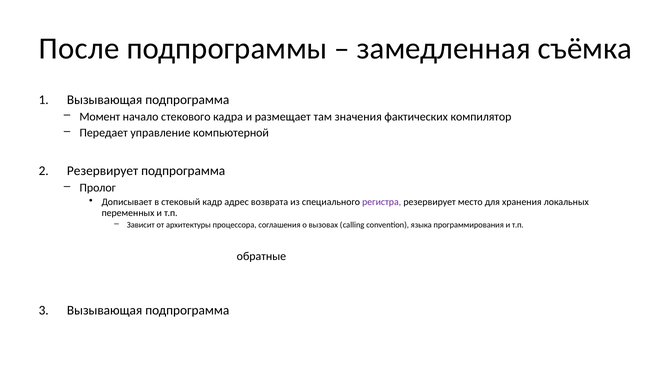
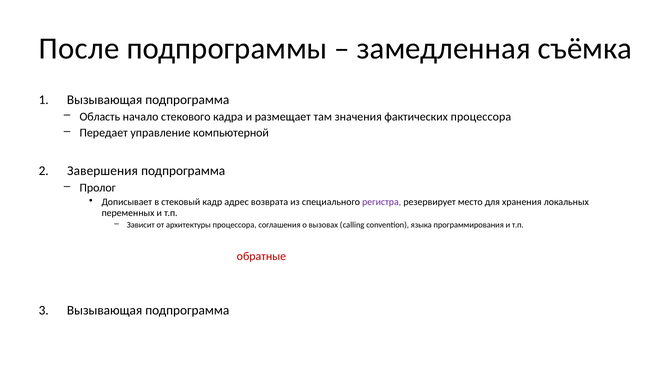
Момент: Момент -> Область (100, 117)
фактических компилятор: компилятор -> процессора (481, 117)
Резервирует: Резервирует -> Завершения (103, 171)
обратные colour: black -> red (261, 256)
